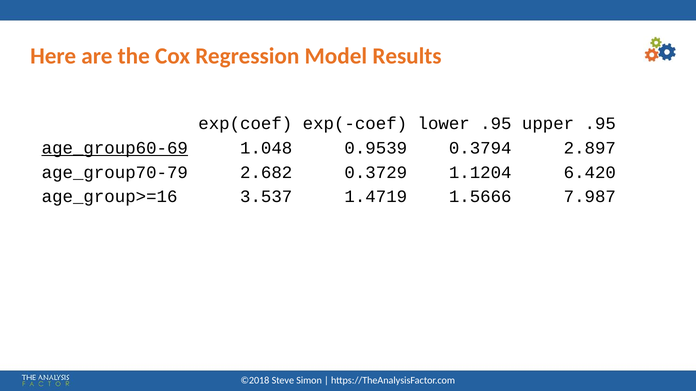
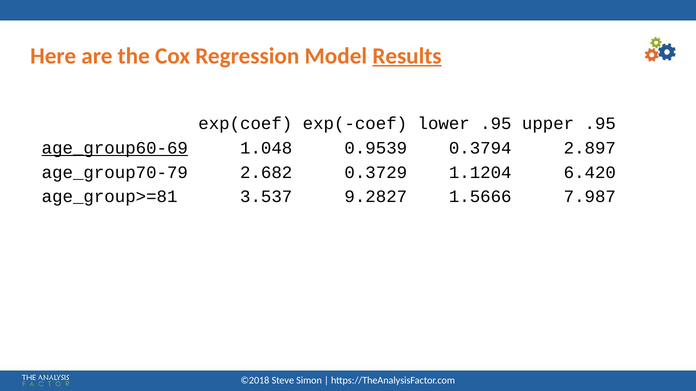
Results underline: none -> present (407, 56)
age_group>=16: age_group>=16 -> age_group>=81 (110, 197)
1.4719: 1.4719 -> 9.2827 (376, 197)
